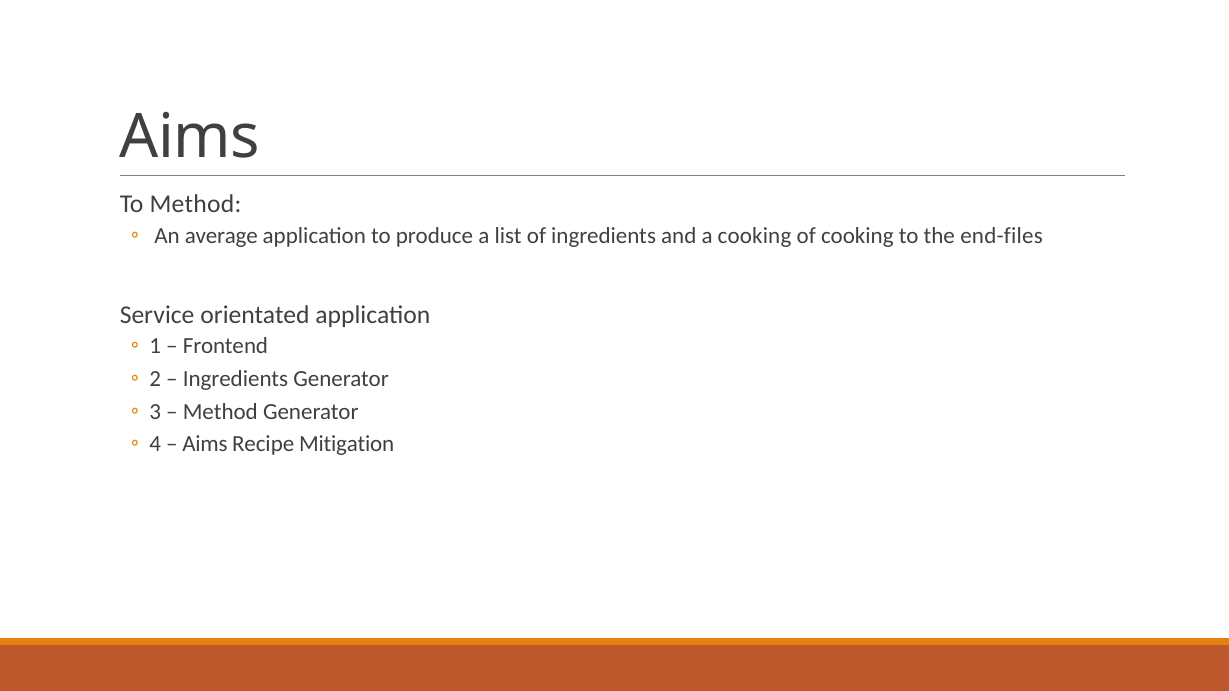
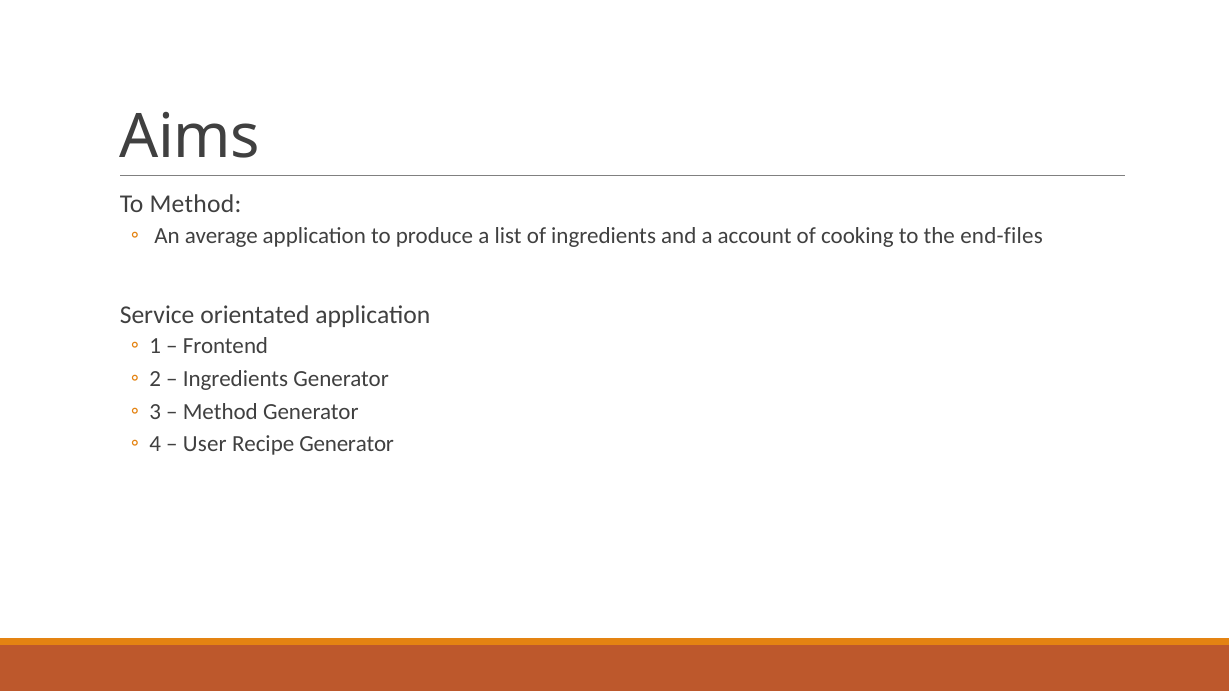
a cooking: cooking -> account (755, 236)
Aims: Aims -> User (205, 444)
Recipe Mitigation: Mitigation -> Generator (347, 444)
